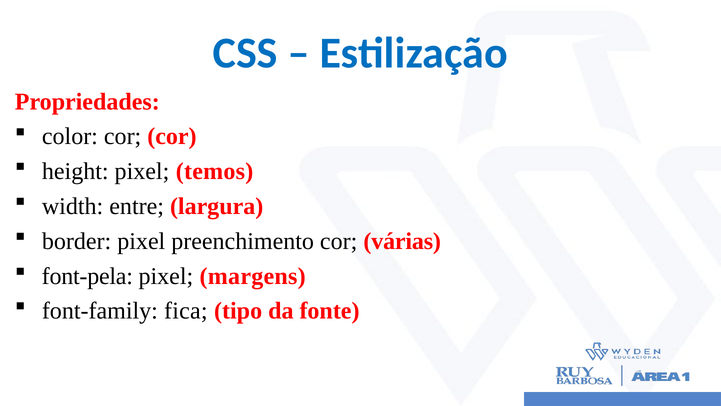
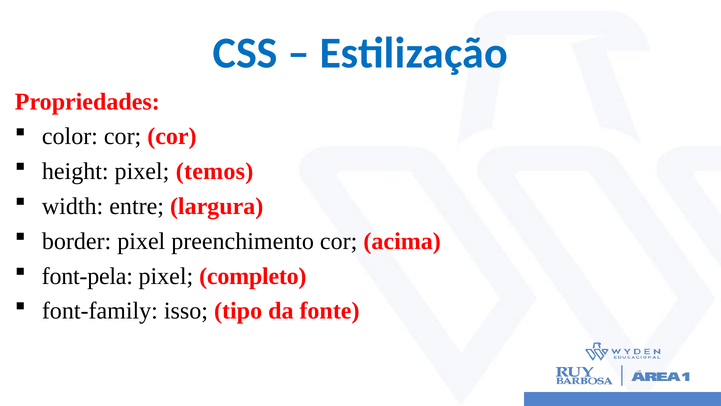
várias: várias -> acima (402, 241)
margens: margens -> completo (253, 276)
fica: fica -> isso (186, 311)
